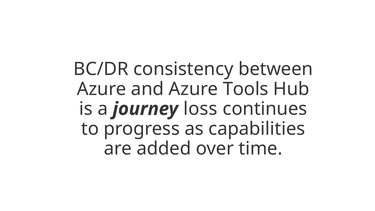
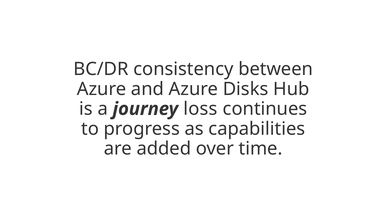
Tools: Tools -> Disks (246, 89)
